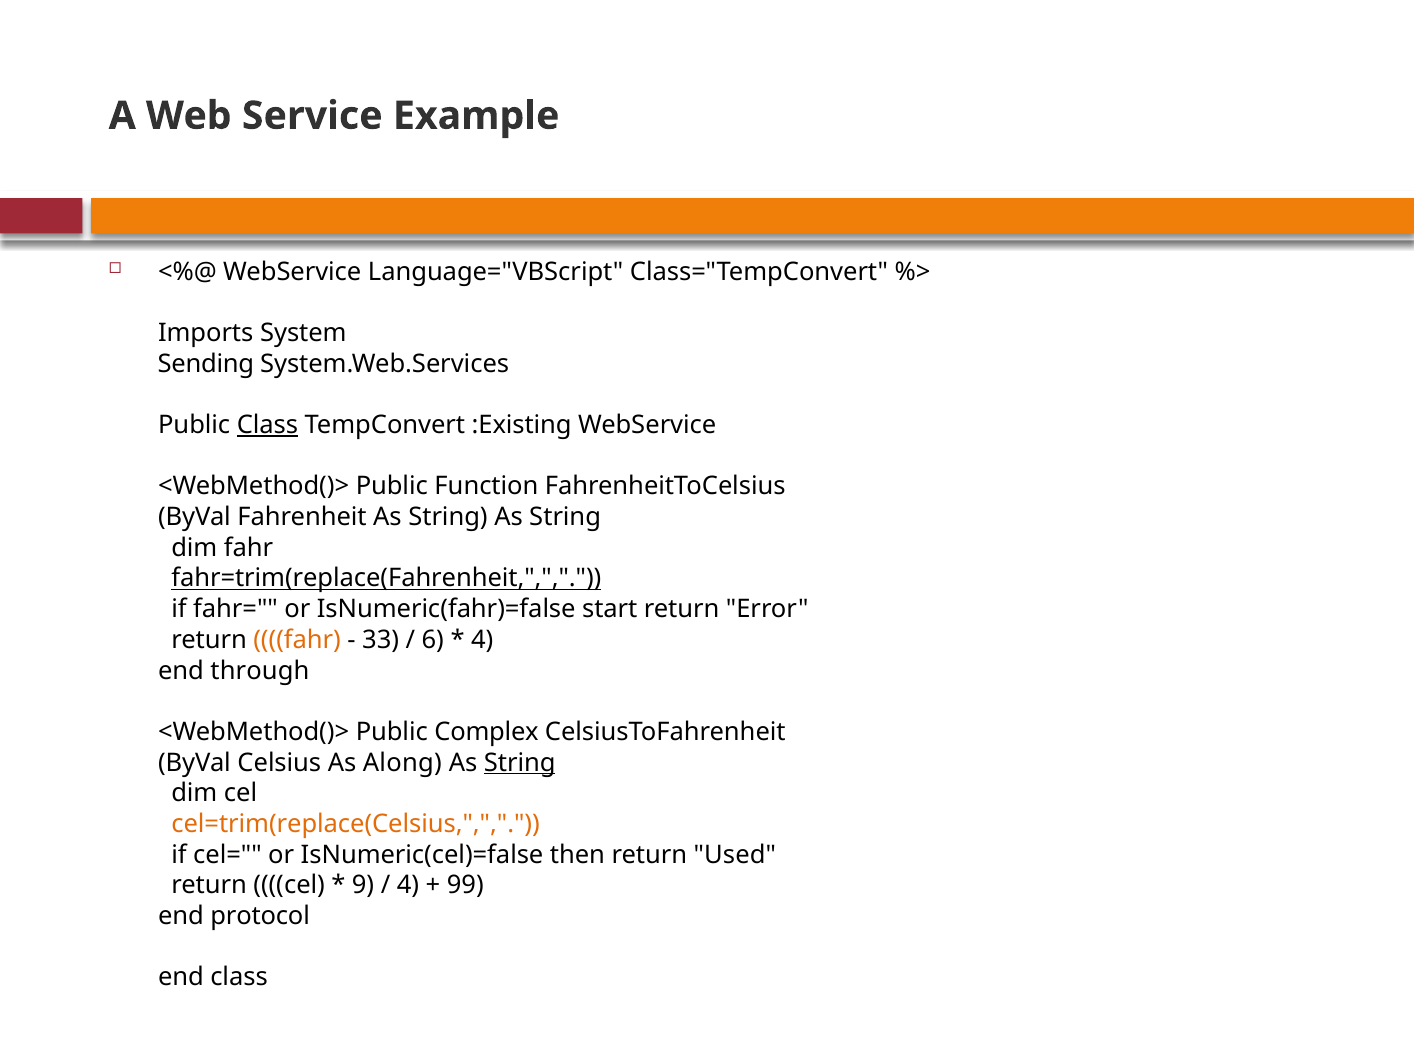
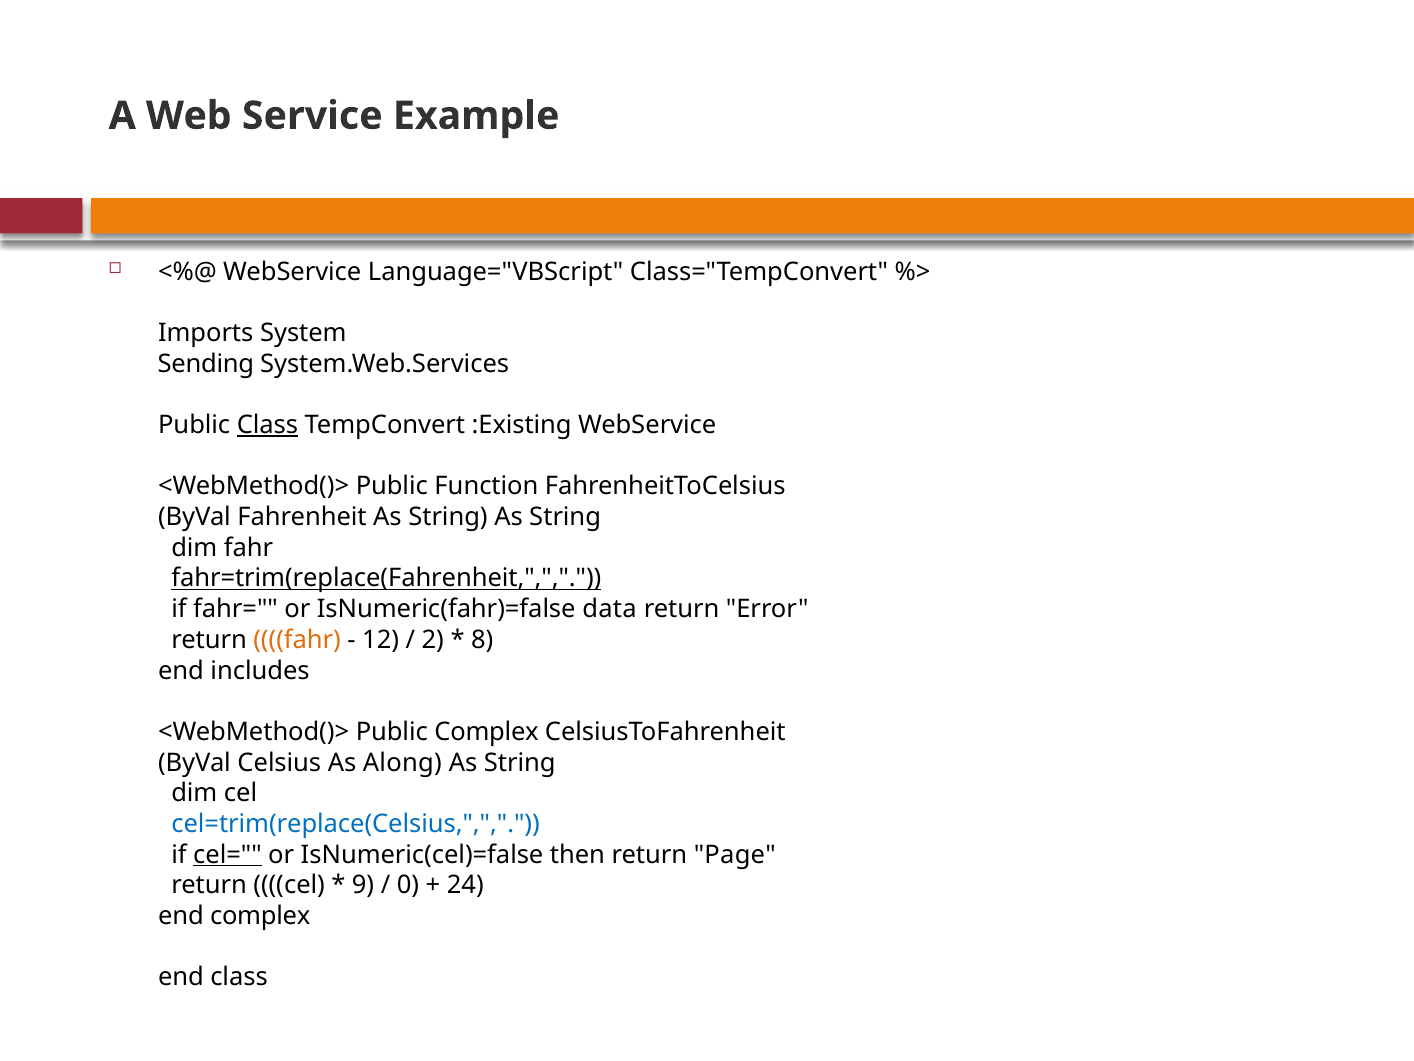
start: start -> data (610, 609)
33: 33 -> 12 (381, 640)
6: 6 -> 2 (433, 640)
4: 4 -> 8 (482, 640)
through: through -> includes (260, 670)
String underline: present -> none (520, 762)
cel=trim(replace(Celsius colour: orange -> blue (356, 824)
cel= underline: none -> present (227, 854)
Used: Used -> Page (735, 854)
4: 4 -> 0 (408, 885)
99: 99 -> 24 (465, 885)
end protocol: protocol -> complex (260, 916)
